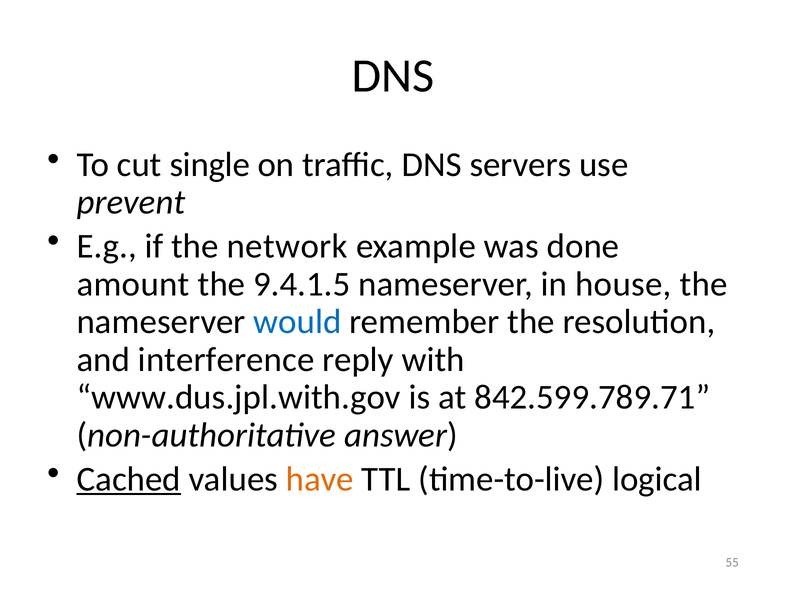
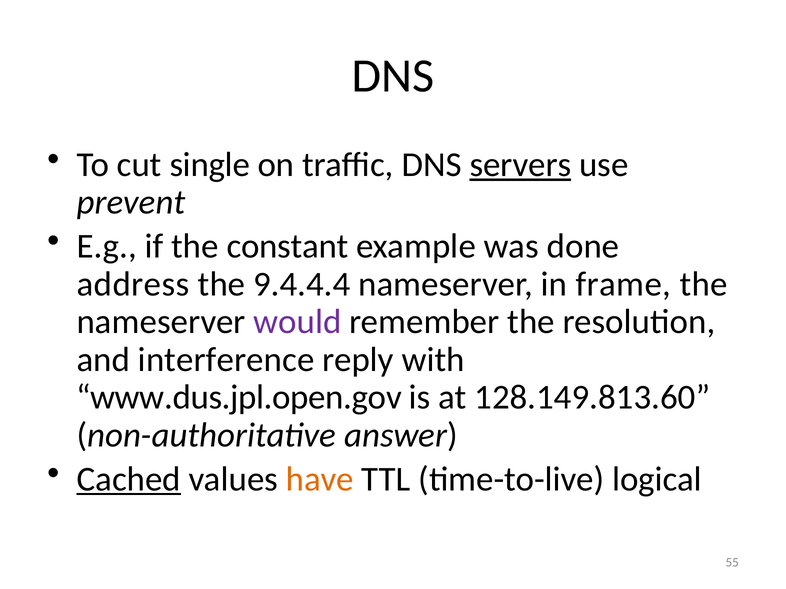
servers underline: none -> present (520, 165)
network: network -> constant (288, 247)
amount: amount -> address (133, 284)
9.4.1.5: 9.4.1.5 -> 9.4.4.4 (302, 284)
house: house -> frame (623, 284)
would colour: blue -> purple (297, 322)
www.dus.jpl.with.gov: www.dus.jpl.with.gov -> www.dus.jpl.open.gov (239, 398)
842.599.789.71: 842.599.789.71 -> 128.149.813.60 (592, 398)
